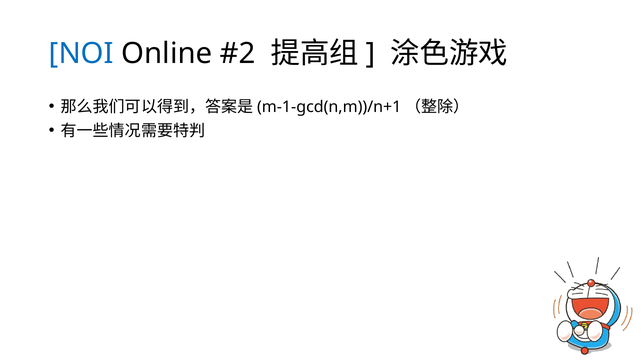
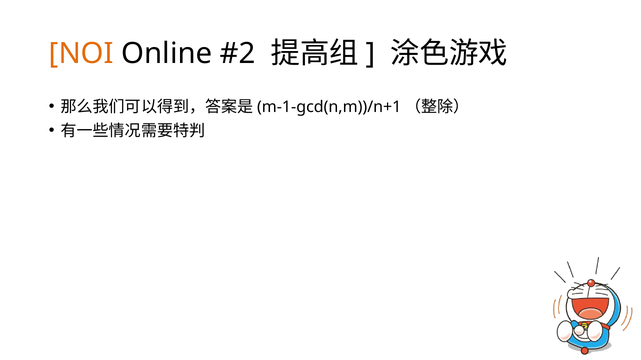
NOI colour: blue -> orange (81, 54)
